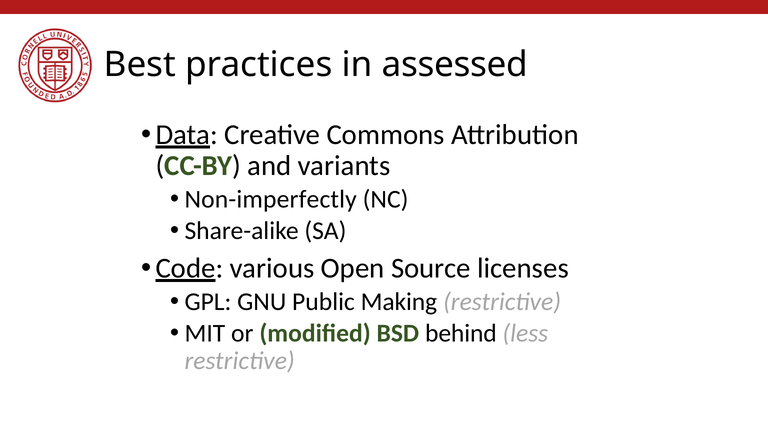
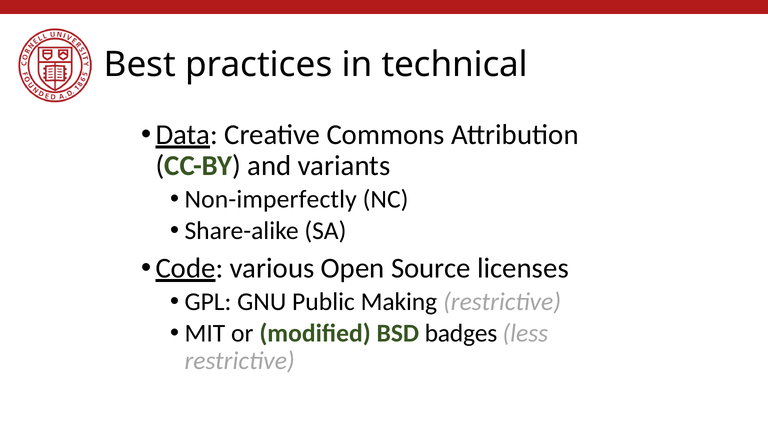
assessed: assessed -> technical (455, 65)
behind: behind -> badges (461, 333)
